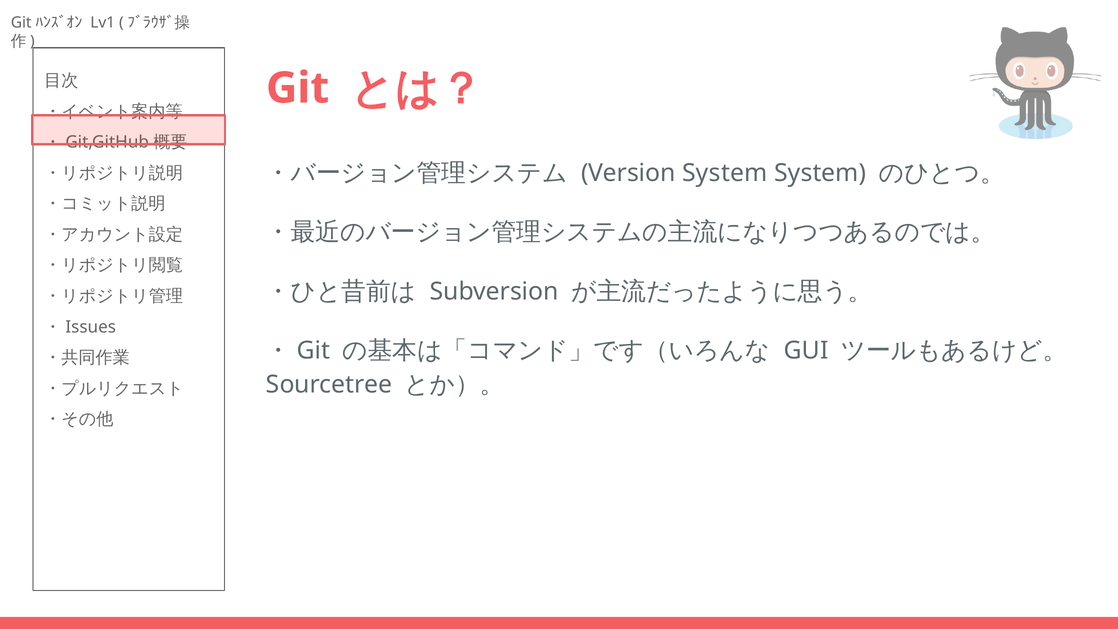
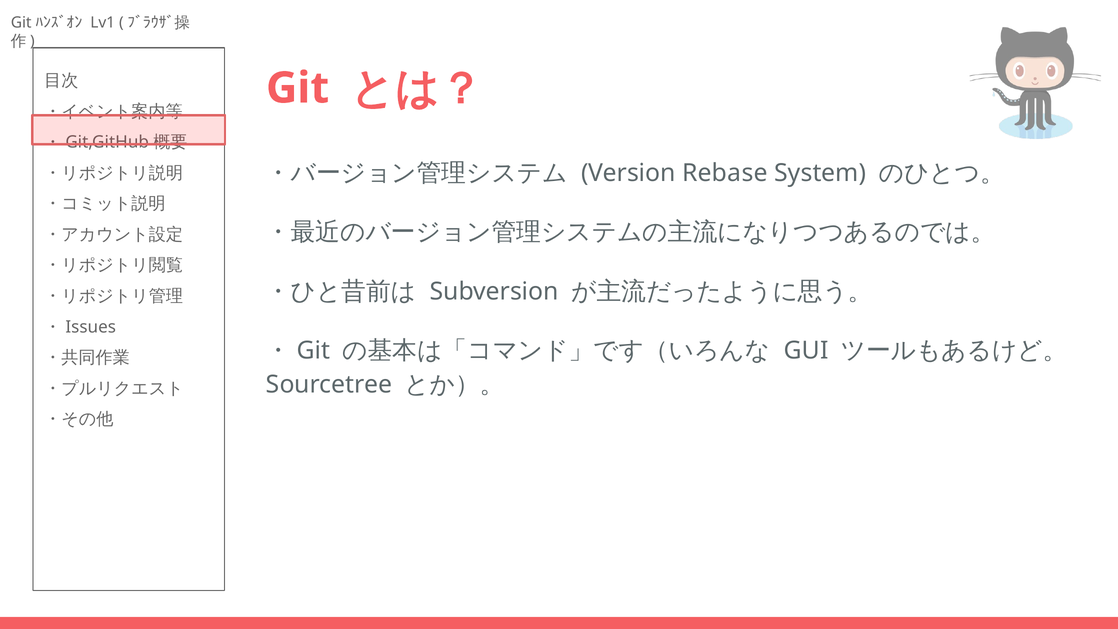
Version System: System -> Rebase (725, 173)
